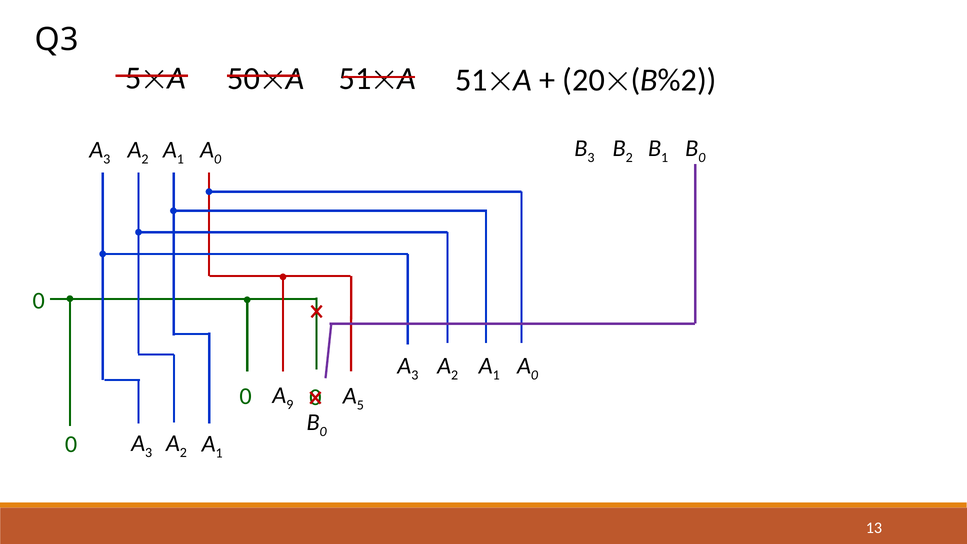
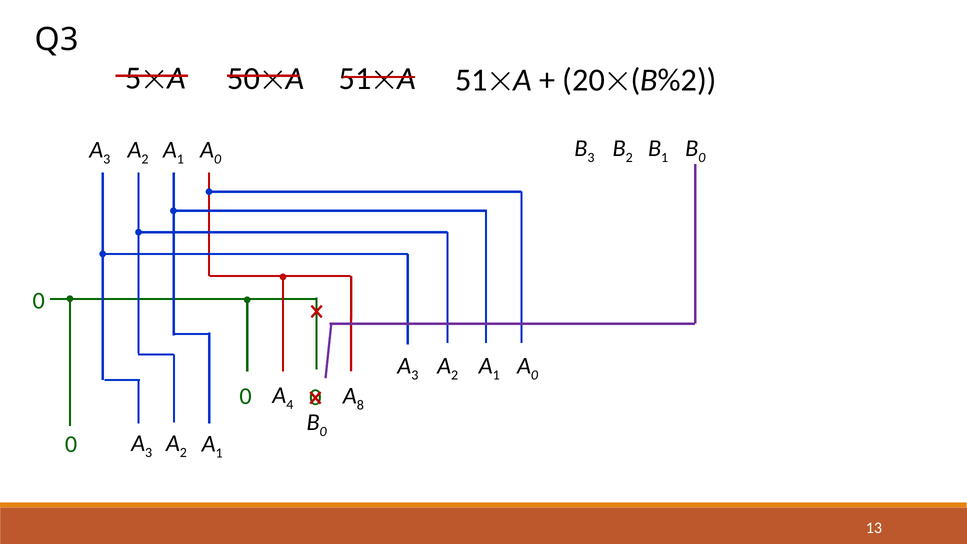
9: 9 -> 4 (290, 405)
5: 5 -> 8 (360, 405)
